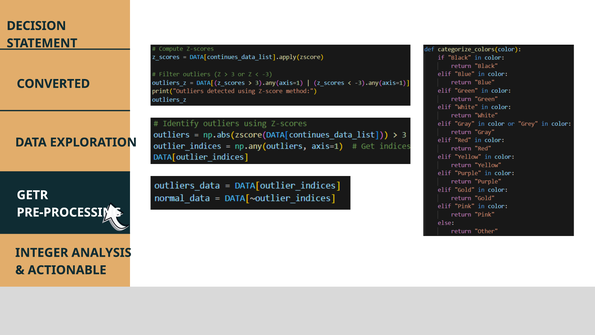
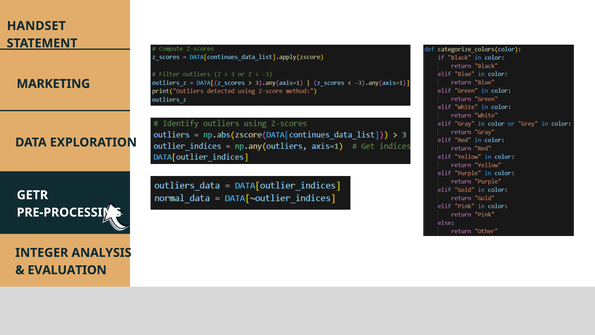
DECISION: DECISION -> HANDSET (36, 26)
CONVERTED: CONVERTED -> MARKETING (53, 84)
ACTIONABLE: ACTIONABLE -> EVALUATION (67, 270)
